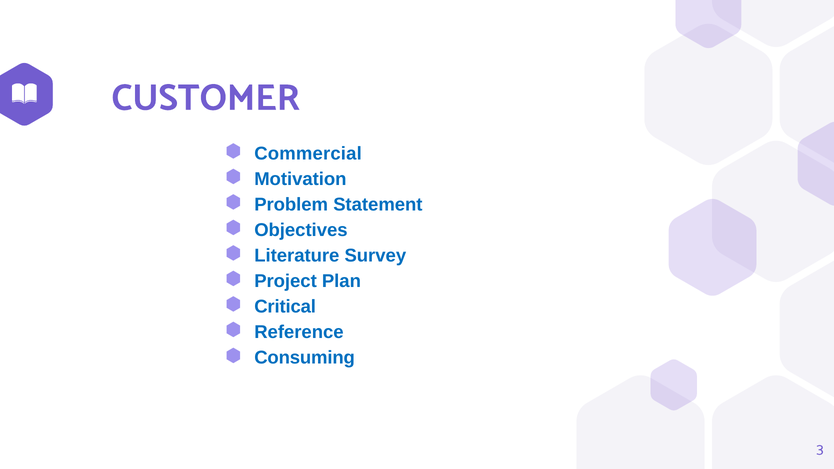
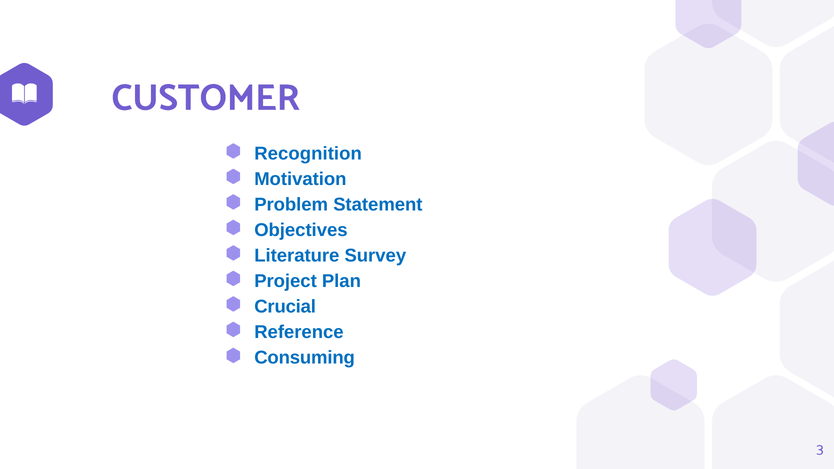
Commercial: Commercial -> Recognition (308, 153)
Critical: Critical -> Crucial (285, 307)
